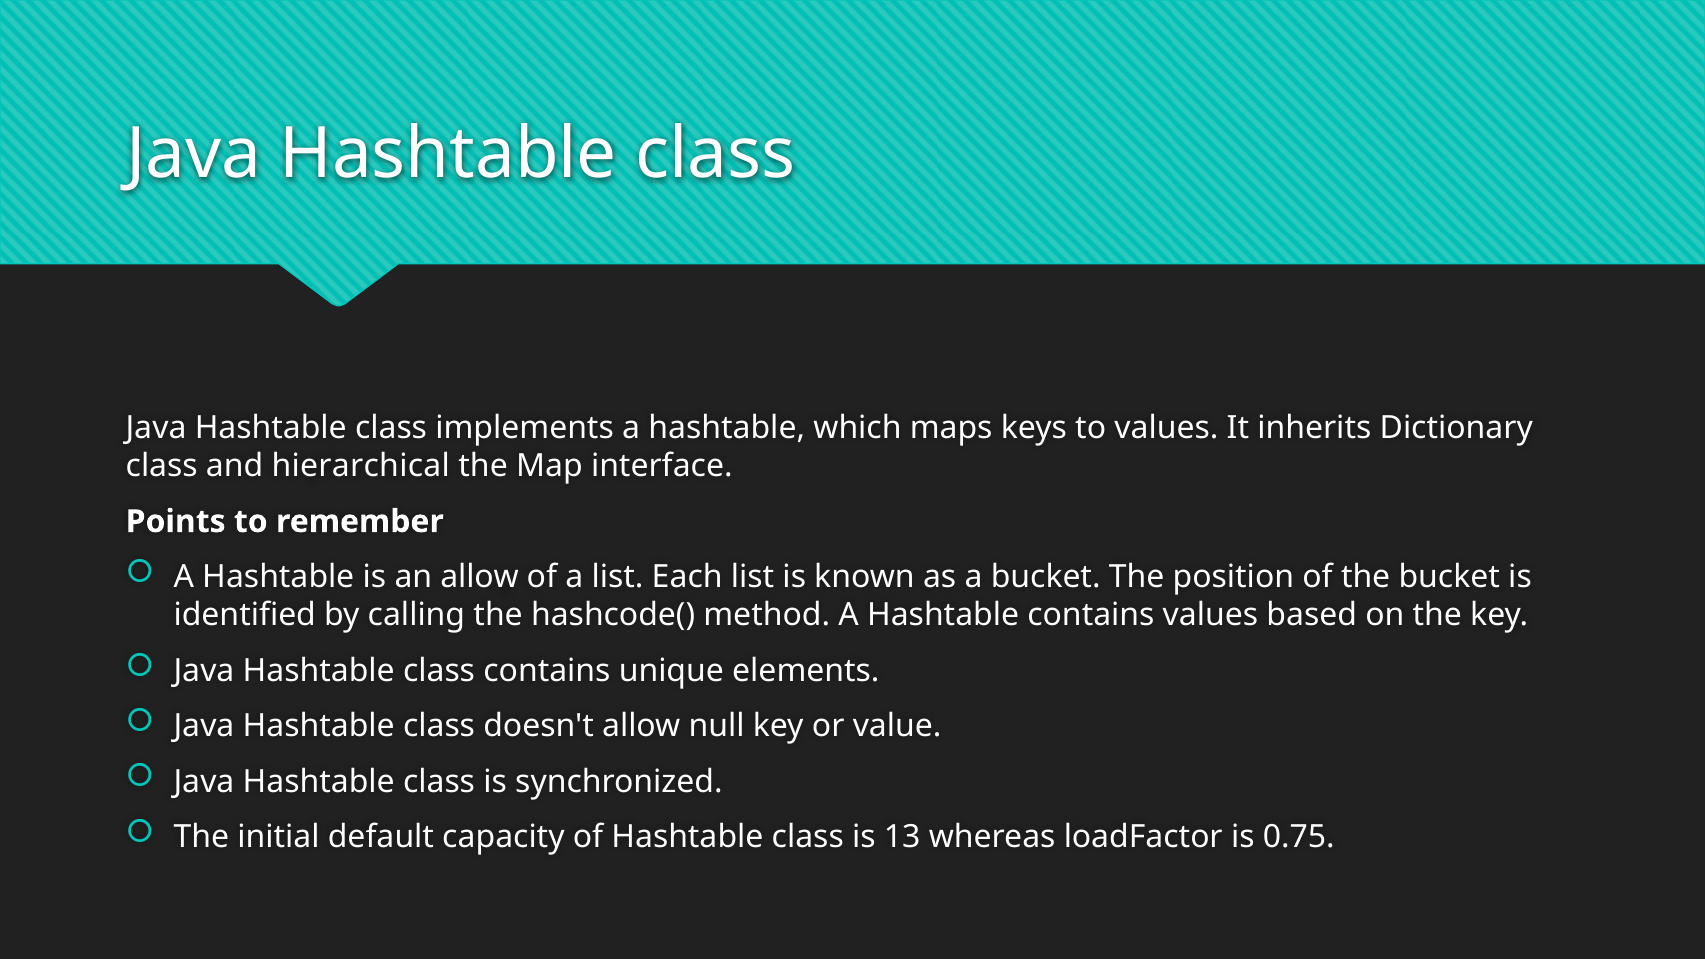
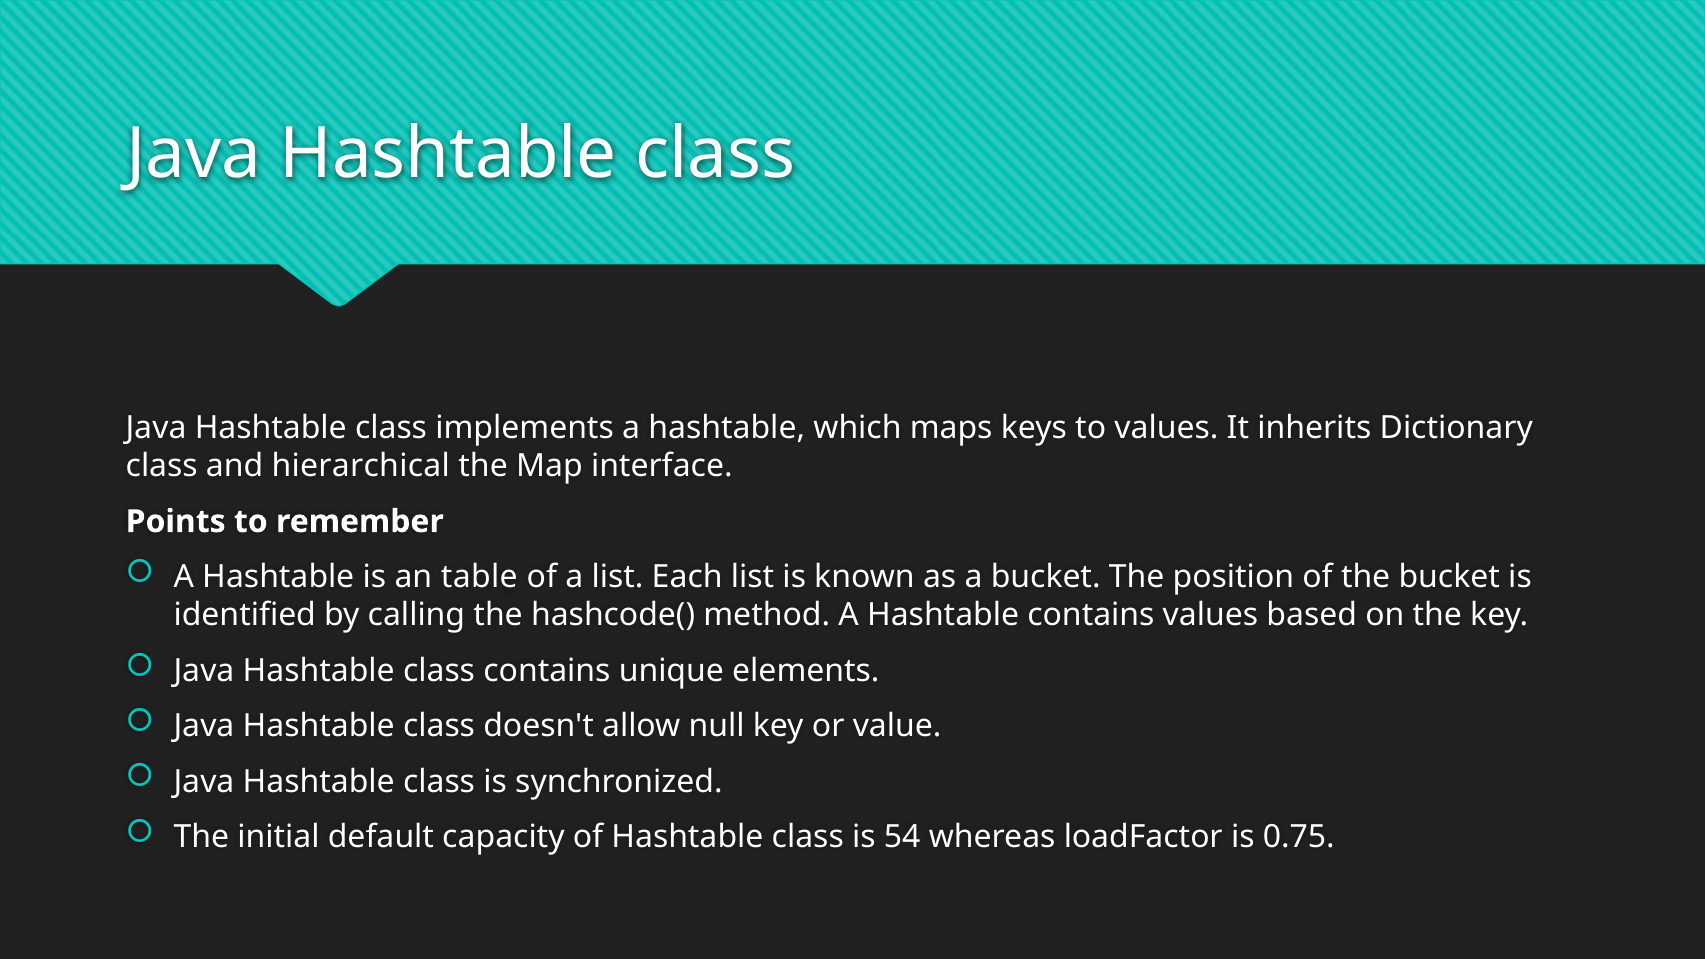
an allow: allow -> table (479, 577)
13: 13 -> 54 (902, 837)
